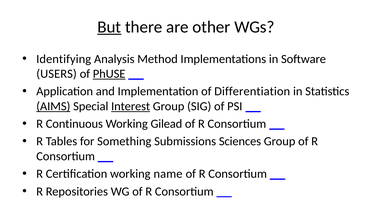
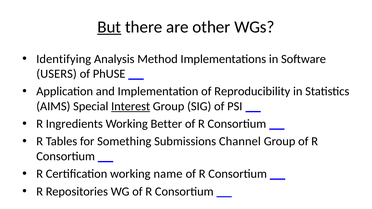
PhUSE underline: present -> none (109, 74)
Differentiation: Differentiation -> Reproducibility (252, 91)
AIMS underline: present -> none (53, 106)
Continuous: Continuous -> Ingredients (74, 124)
Gilead: Gilead -> Better (166, 124)
Sciences: Sciences -> Channel (240, 142)
